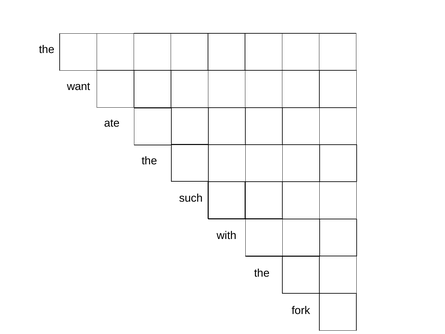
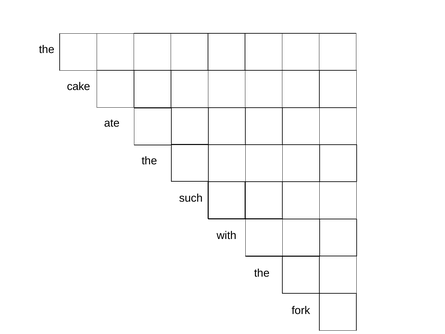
want: want -> cake (79, 87)
